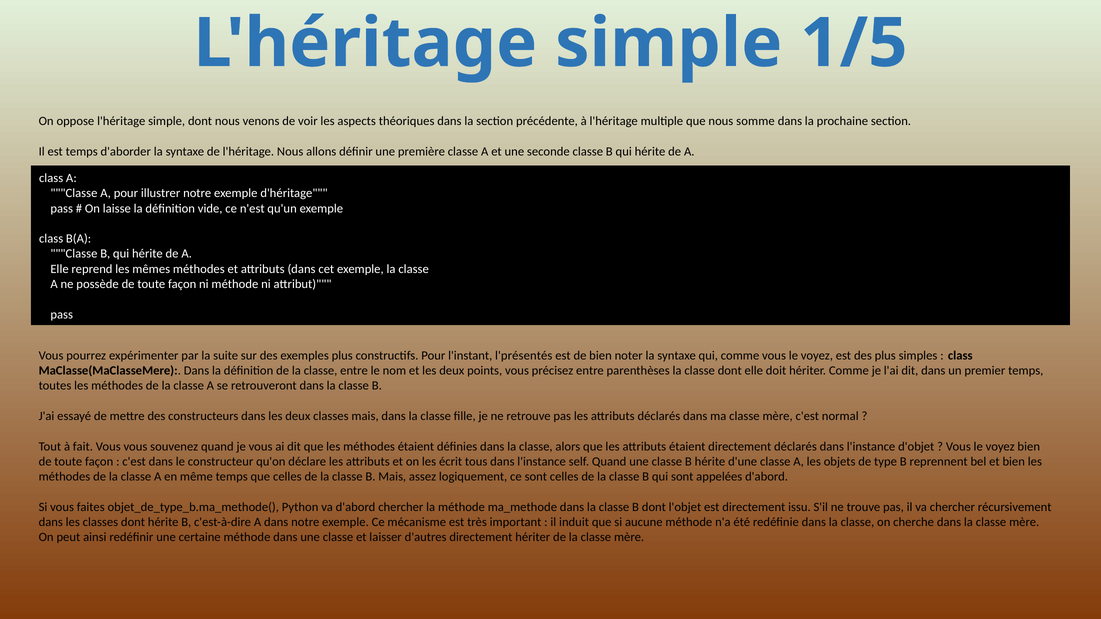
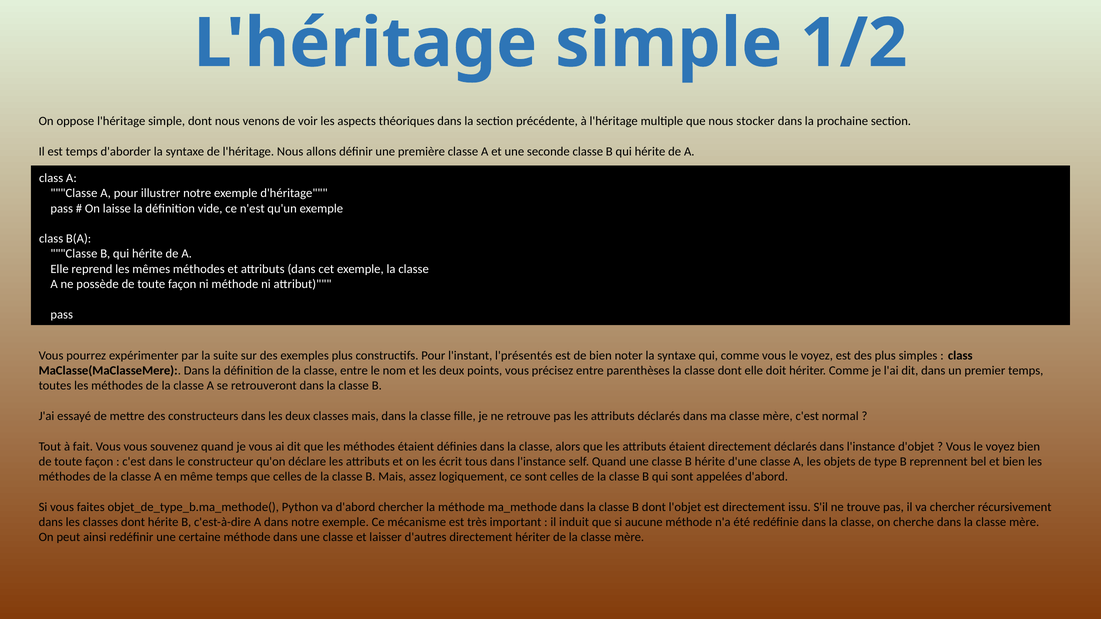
1/5: 1/5 -> 1/2 (854, 43)
somme: somme -> stocker (755, 121)
